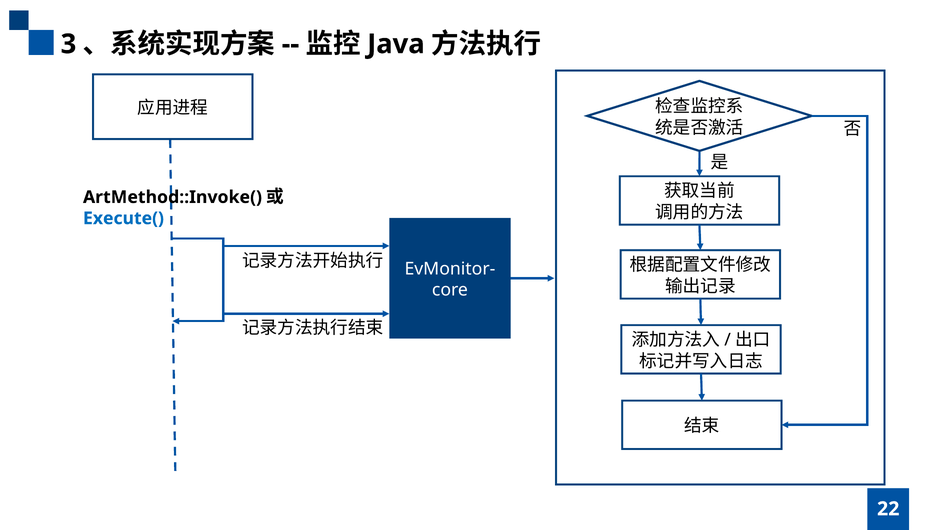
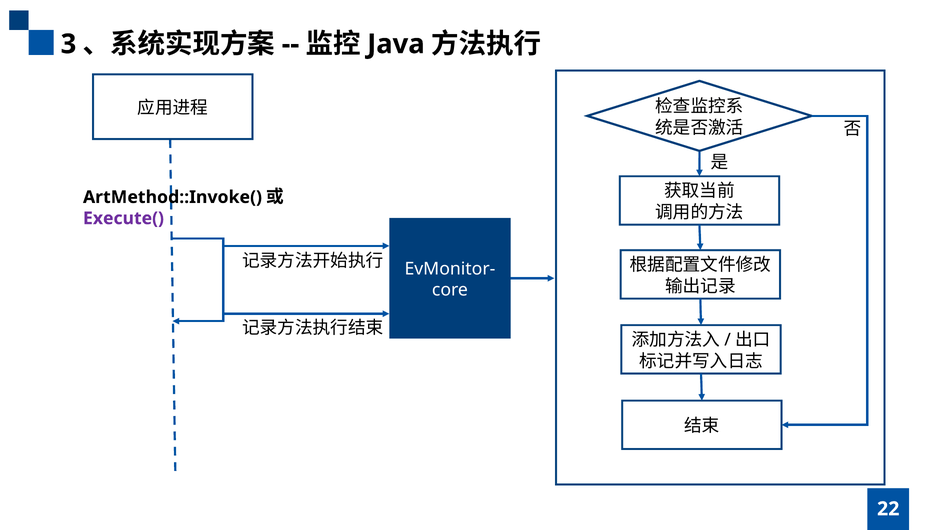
Execute( colour: blue -> purple (123, 218)
